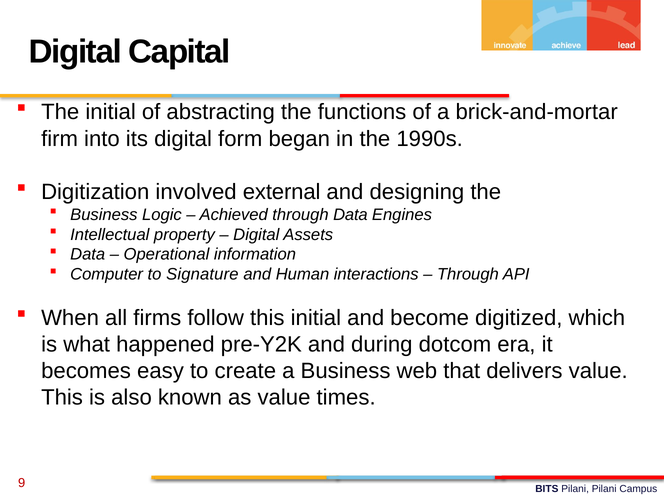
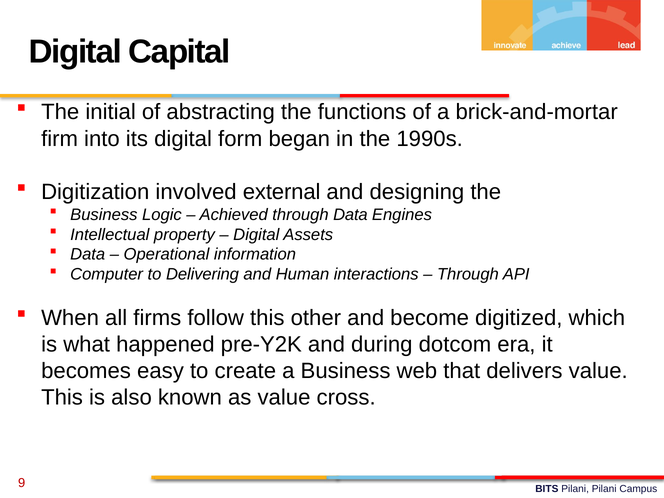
Signature: Signature -> Delivering (203, 274)
this initial: initial -> other (316, 318)
times: times -> cross (346, 398)
